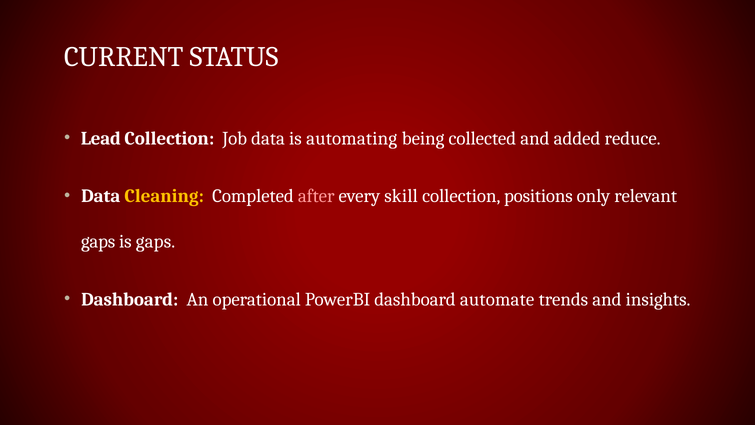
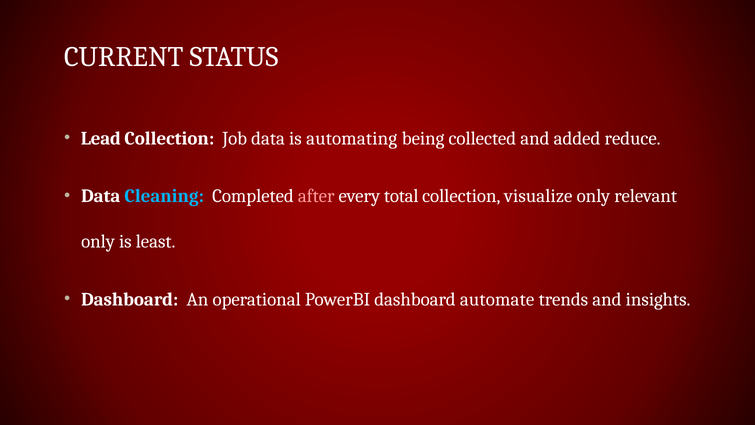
Cleaning colour: yellow -> light blue (164, 196)
skill: skill -> total (401, 196)
positions: positions -> visualize (538, 196)
gaps: gaps -> only (98, 241)
is gaps: gaps -> least (156, 241)
